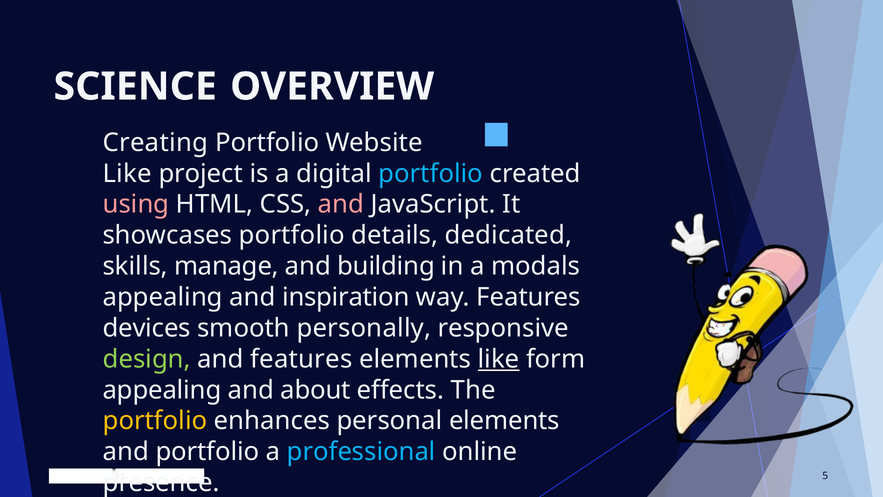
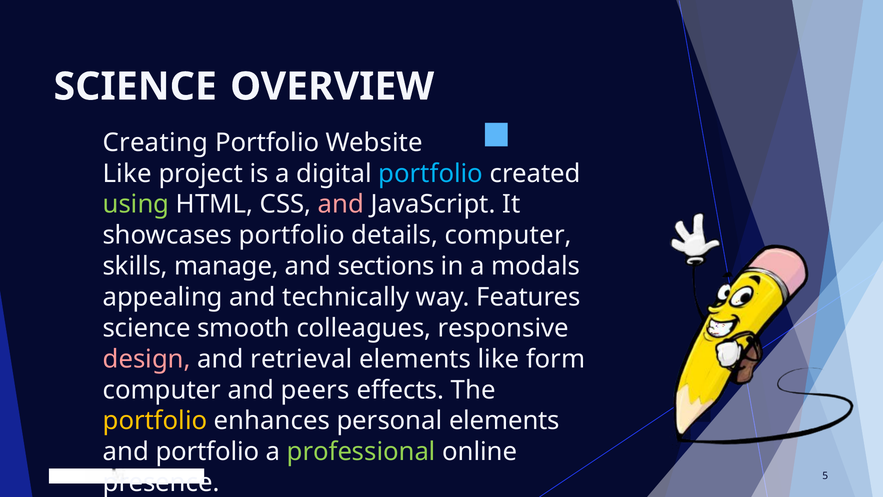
using colour: pink -> light green (136, 204)
details dedicated: dedicated -> computer (508, 235)
building: building -> sections (386, 266)
inspiration: inspiration -> technically (346, 297)
devices: devices -> science (147, 328)
personally: personally -> colleagues (364, 328)
design colour: light green -> pink (147, 359)
and features: features -> retrieval (301, 359)
like underline: present -> none (499, 359)
appealing: appealing -> computer (162, 390)
about: about -> peers (315, 390)
professional colour: light blue -> light green (361, 452)
